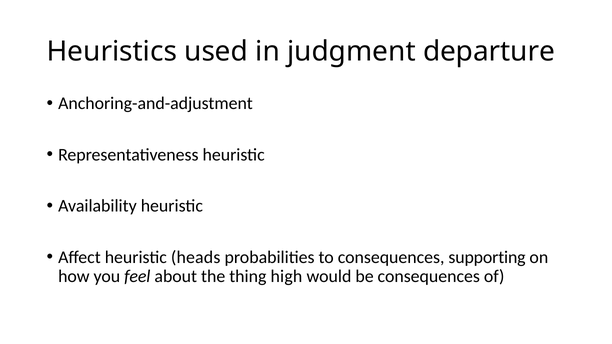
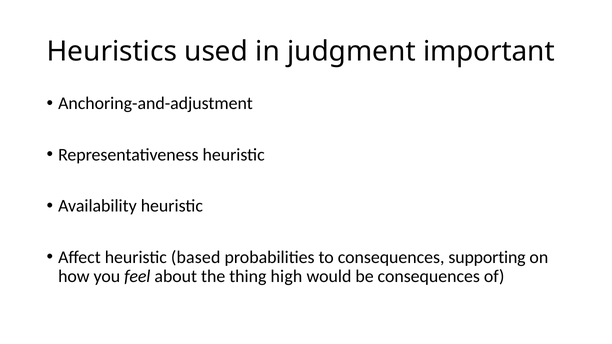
departure: departure -> important (489, 51)
heads: heads -> based (196, 257)
